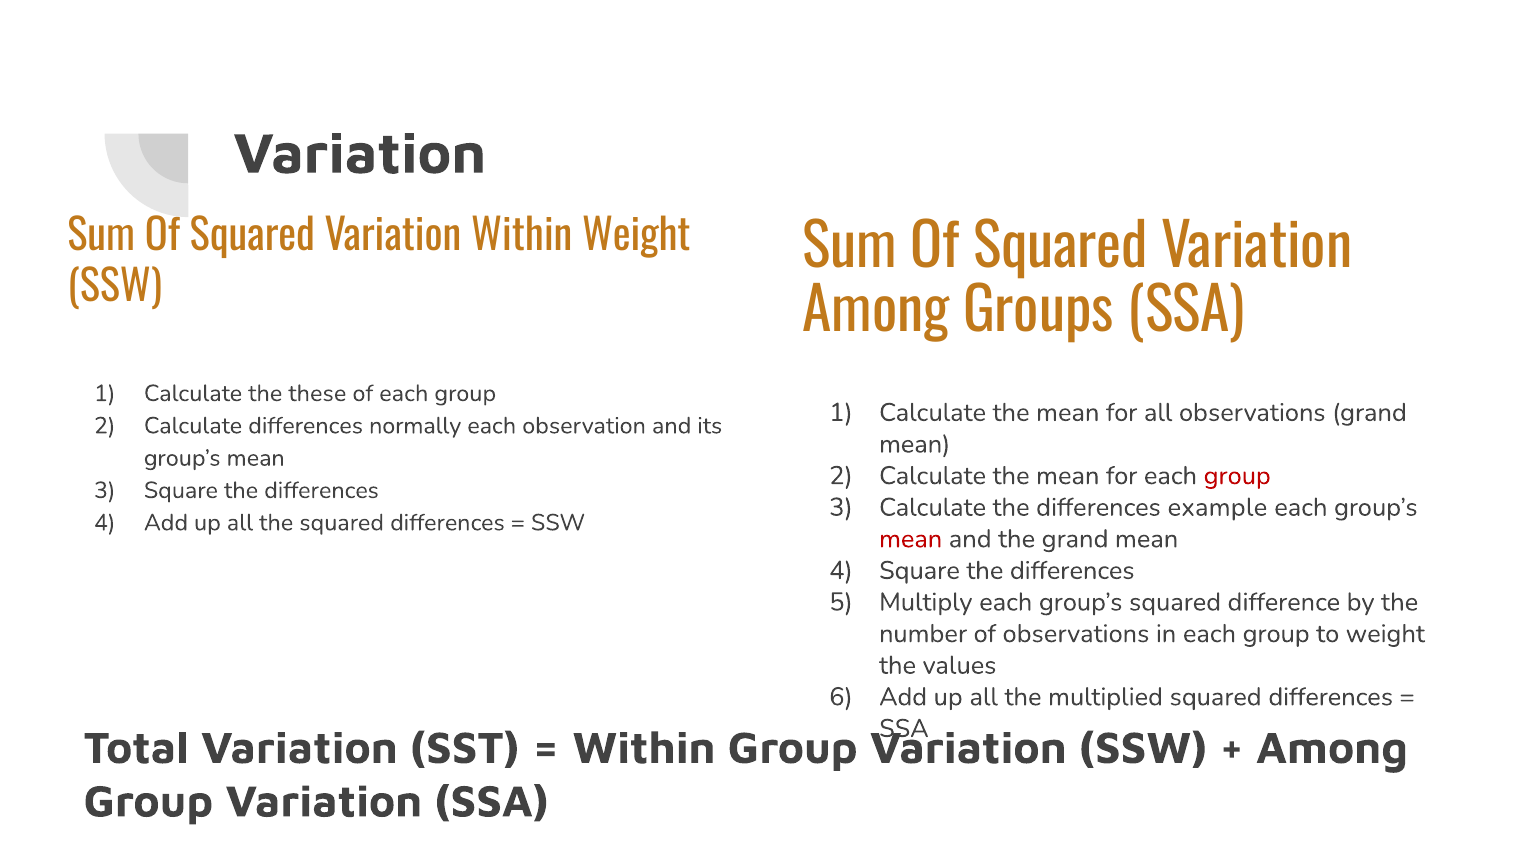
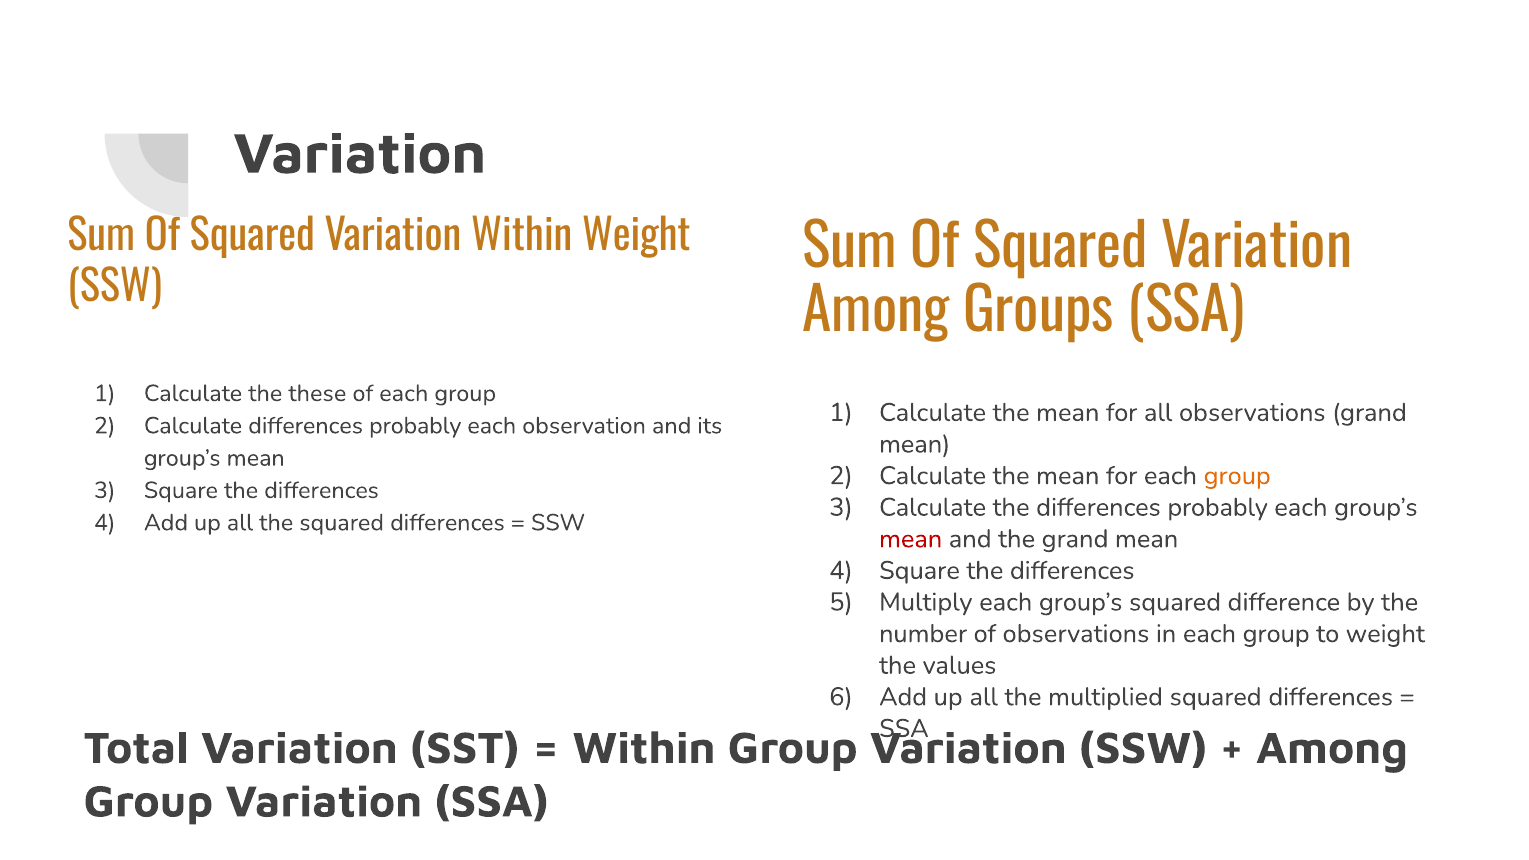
Calculate differences normally: normally -> probably (415, 426)
group colour: red -> orange (1237, 476)
the differences example: example -> probably (1218, 507)
